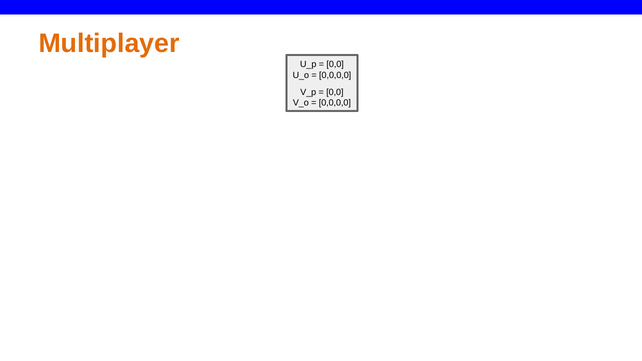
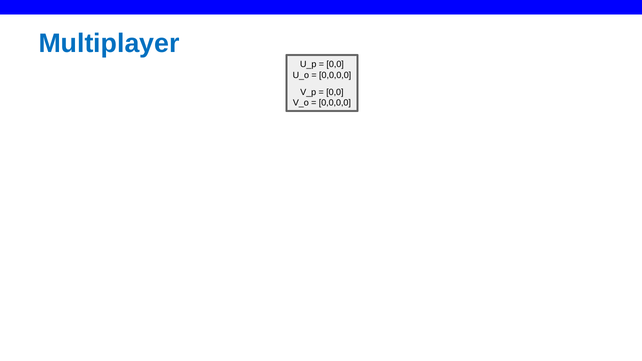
Multiplayer colour: orange -> blue (109, 43)
